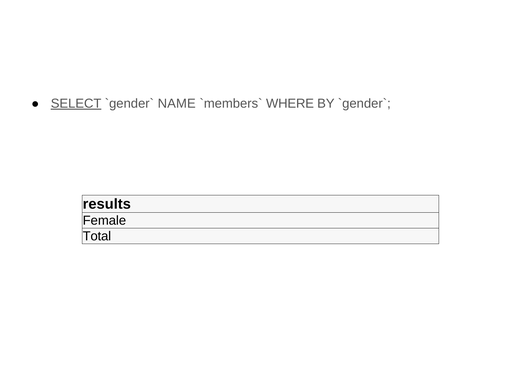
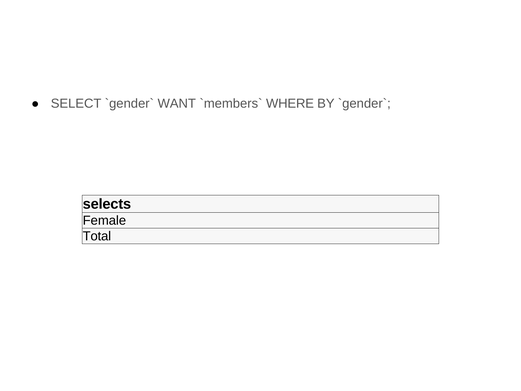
SELECT underline: present -> none (76, 103)
NAME: NAME -> WANT (177, 103)
results: results -> selects (107, 204)
